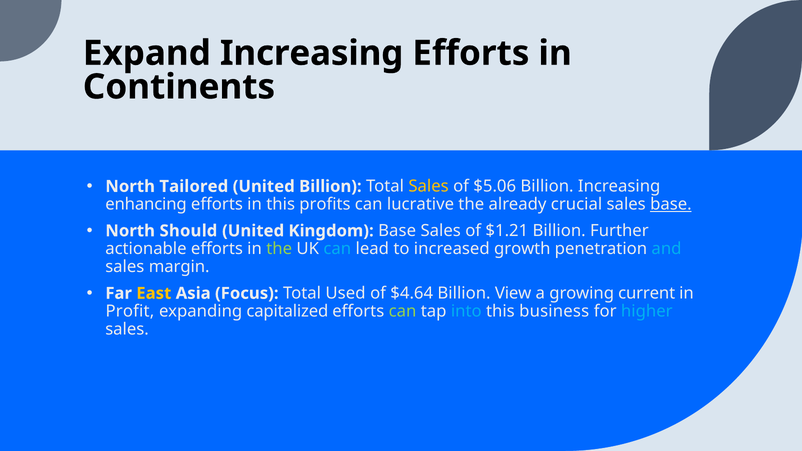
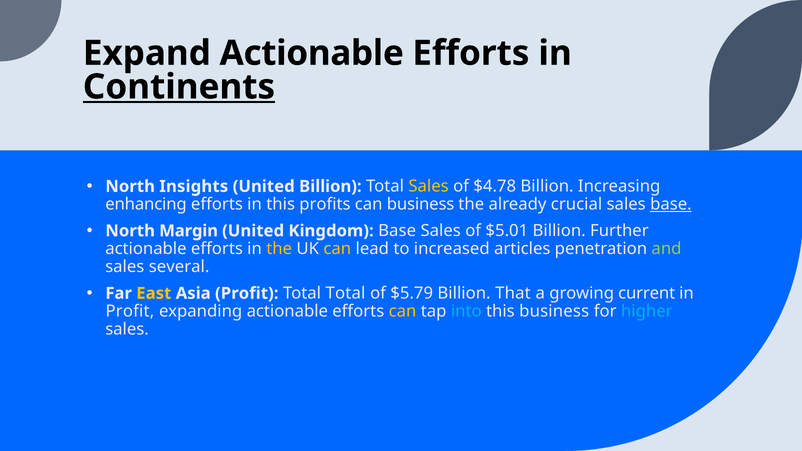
Expand Increasing: Increasing -> Actionable (312, 53)
Continents underline: none -> present (179, 87)
Tailored: Tailored -> Insights (194, 186)
$5.06: $5.06 -> $4.78 (495, 186)
can lucrative: lucrative -> business (421, 204)
Should: Should -> Margin (189, 231)
$1.21: $1.21 -> $5.01 (507, 231)
the colour: light green -> yellow (279, 249)
can colour: light blue -> yellow (337, 249)
growth: growth -> articles (522, 249)
and colour: light blue -> light green (667, 249)
margin: margin -> several (179, 267)
Asia Focus: Focus -> Profit (247, 293)
Total Used: Used -> Total (345, 293)
$4.64: $4.64 -> $5.79 (412, 293)
View: View -> That (513, 293)
expanding capitalized: capitalized -> actionable (287, 311)
can colour: light green -> yellow (403, 311)
